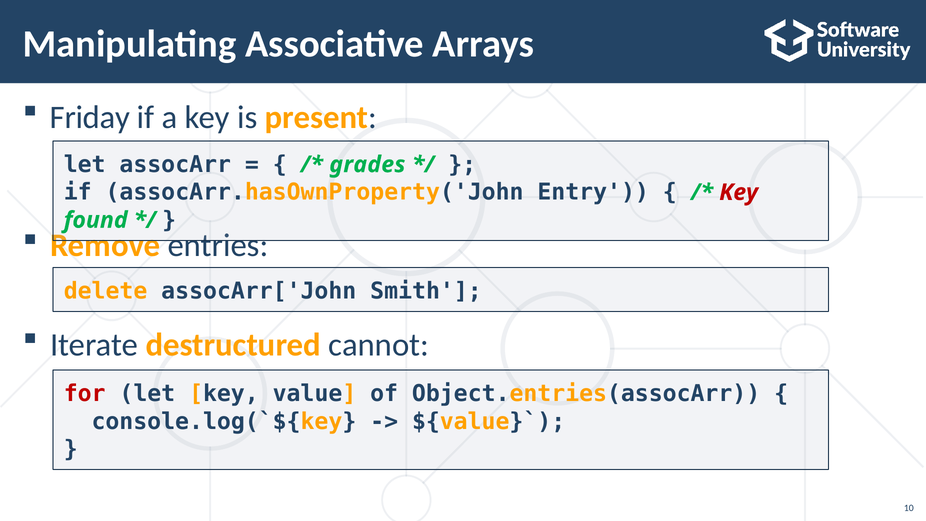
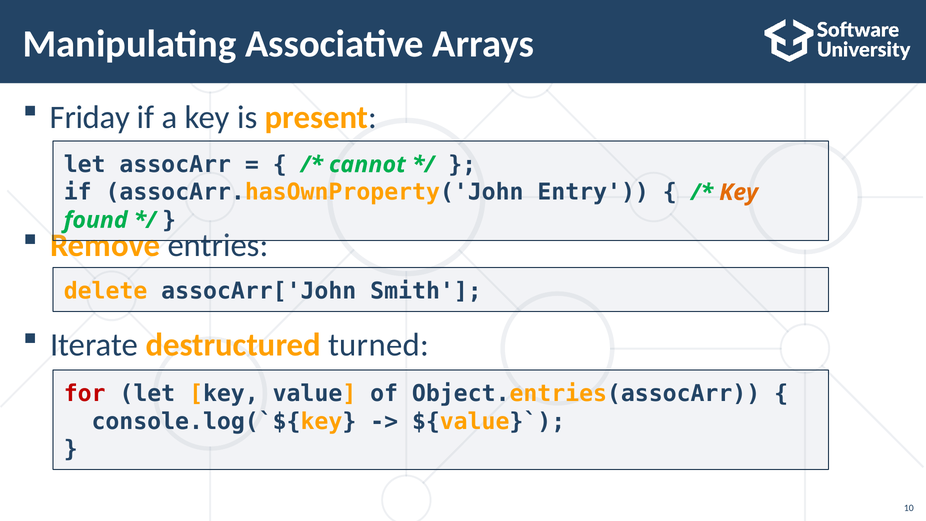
grades: grades -> cannot (367, 165)
Key colour: red -> orange (739, 192)
cannot: cannot -> turned (378, 345)
